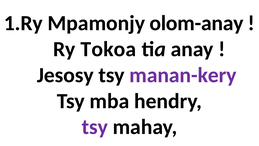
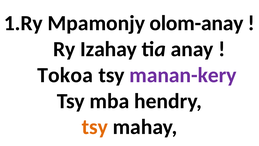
Tokoa: Tokoa -> Izahay (109, 49)
Jesosy: Jesosy -> Tokoa (65, 75)
tsy colour: purple -> orange (95, 127)
